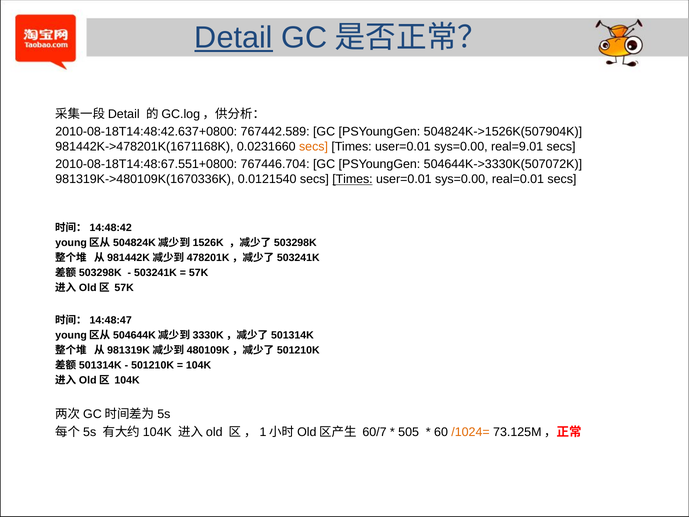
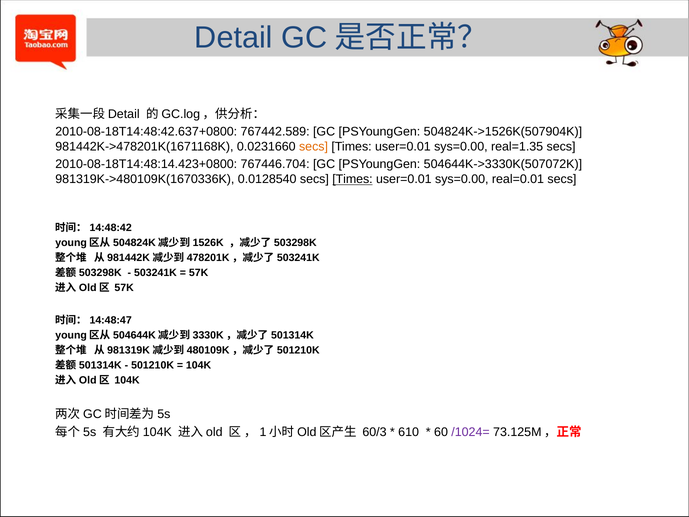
Detail underline: present -> none (234, 38)
real=9.01: real=9.01 -> real=1.35 (517, 147)
2010-08-18T14:48:67.551+0800: 2010-08-18T14:48:67.551+0800 -> 2010-08-18T14:48:14.423+0800 (146, 164)
0.0121540: 0.0121540 -> 0.0128540 (267, 179)
60/7: 60/7 -> 60/3 (374, 432)
505: 505 -> 610 (409, 432)
/1024= colour: orange -> purple (471, 432)
